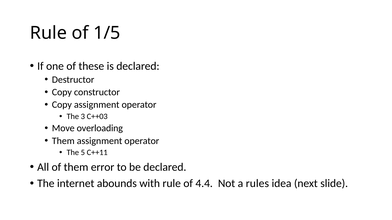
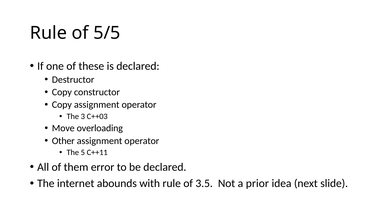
1/5: 1/5 -> 5/5 (107, 33)
Them: Them -> Other (63, 141)
4.4: 4.4 -> 3.5 (204, 184)
rules: rules -> prior (257, 184)
